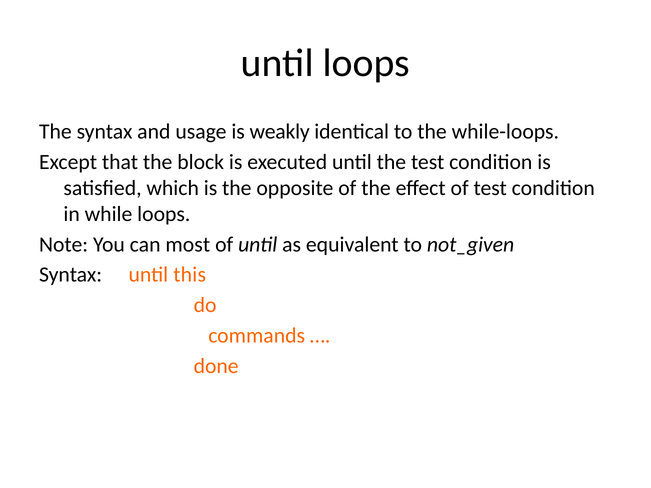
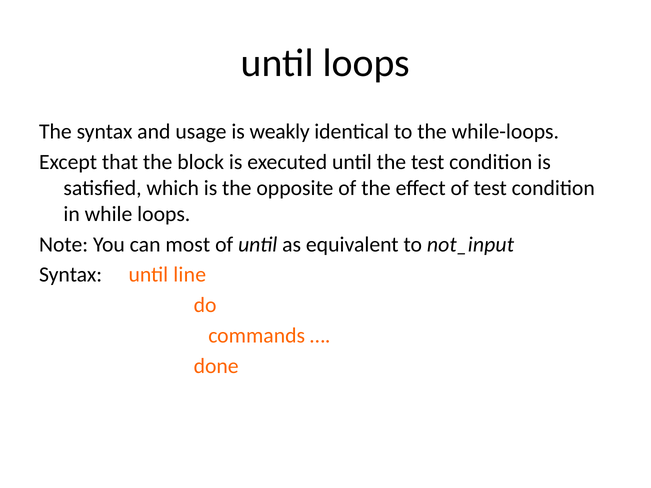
not_given: not_given -> not_input (470, 245)
this: this -> line (190, 275)
